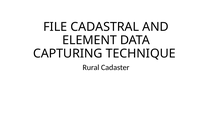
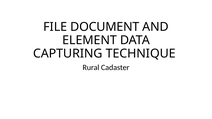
CADASTRAL: CADASTRAL -> DOCUMENT (105, 27)
